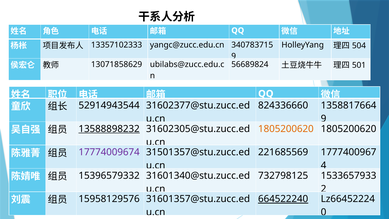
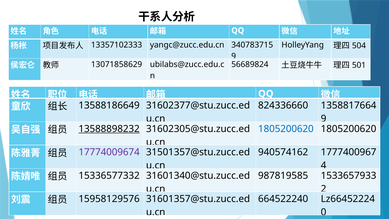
52914943544: 52914943544 -> 13588186649 (109, 105)
1805200620 colour: orange -> blue (286, 129)
221685569: 221685569 -> 940574162 (283, 152)
15396579332: 15396579332 -> 15336577332 (109, 175)
732798125: 732798125 -> 987819585 (283, 175)
664522240 underline: present -> none (283, 199)
